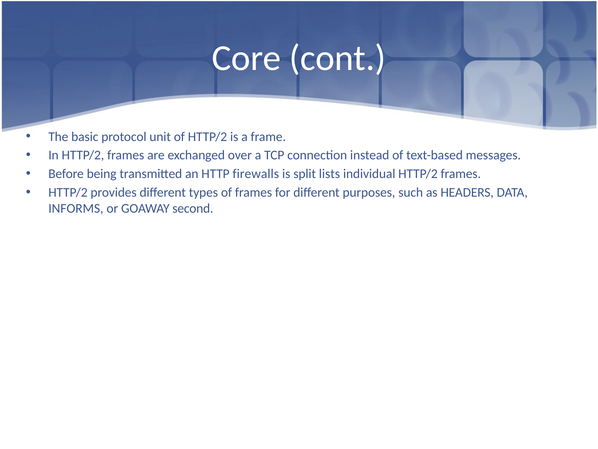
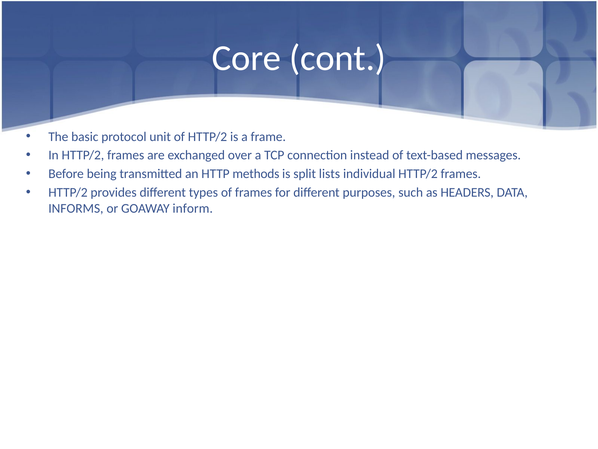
firewalls: firewalls -> methods (256, 174)
second: second -> inform (193, 208)
